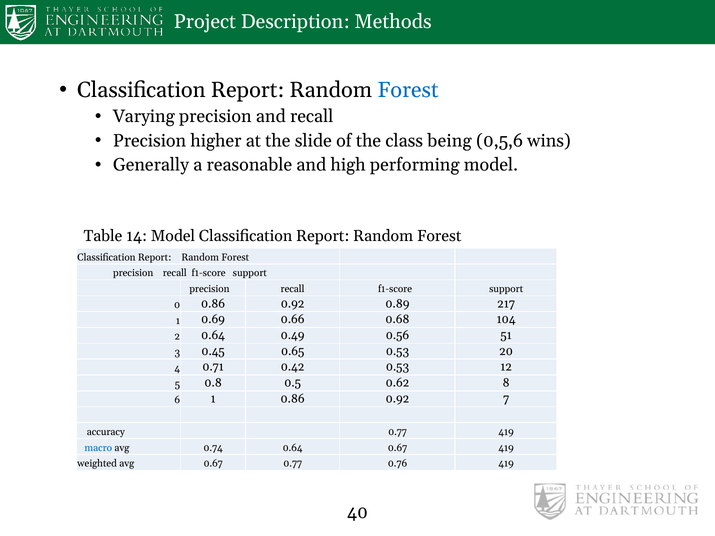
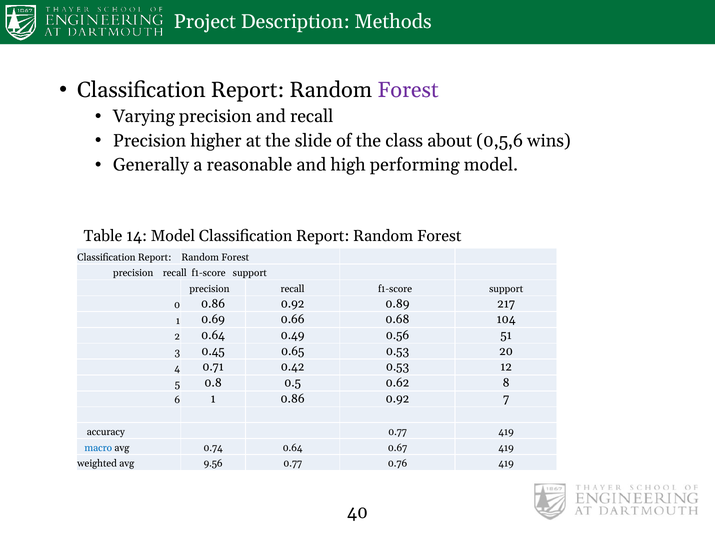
Forest colour: blue -> purple (408, 90)
being: being -> about (450, 141)
avg 0.67: 0.67 -> 9.56 (213, 464)
